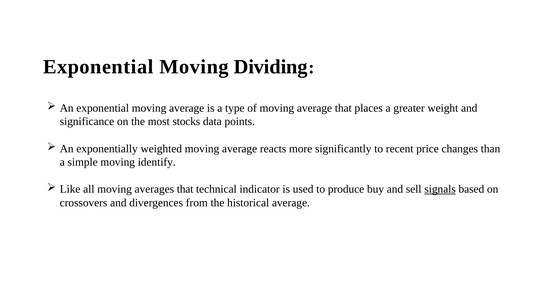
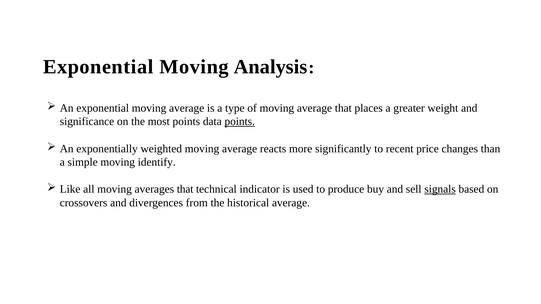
Dividing: Dividing -> Analysis (271, 67)
most stocks: stocks -> points (186, 122)
points underline: none -> present (240, 122)
